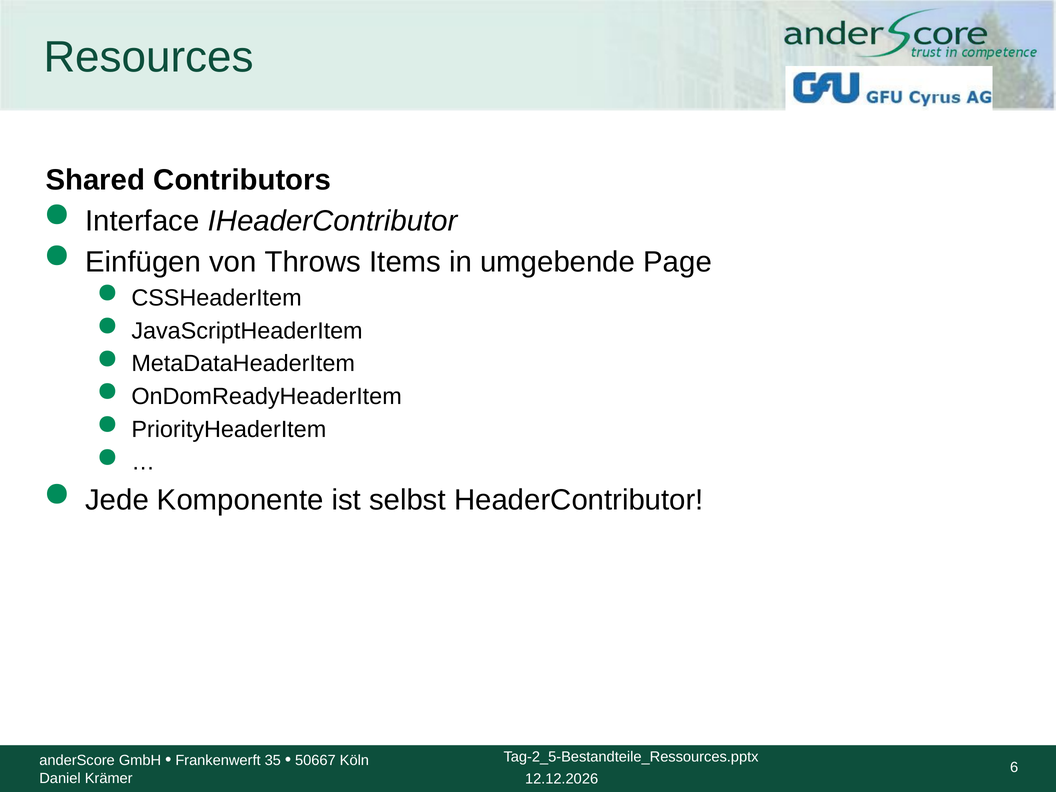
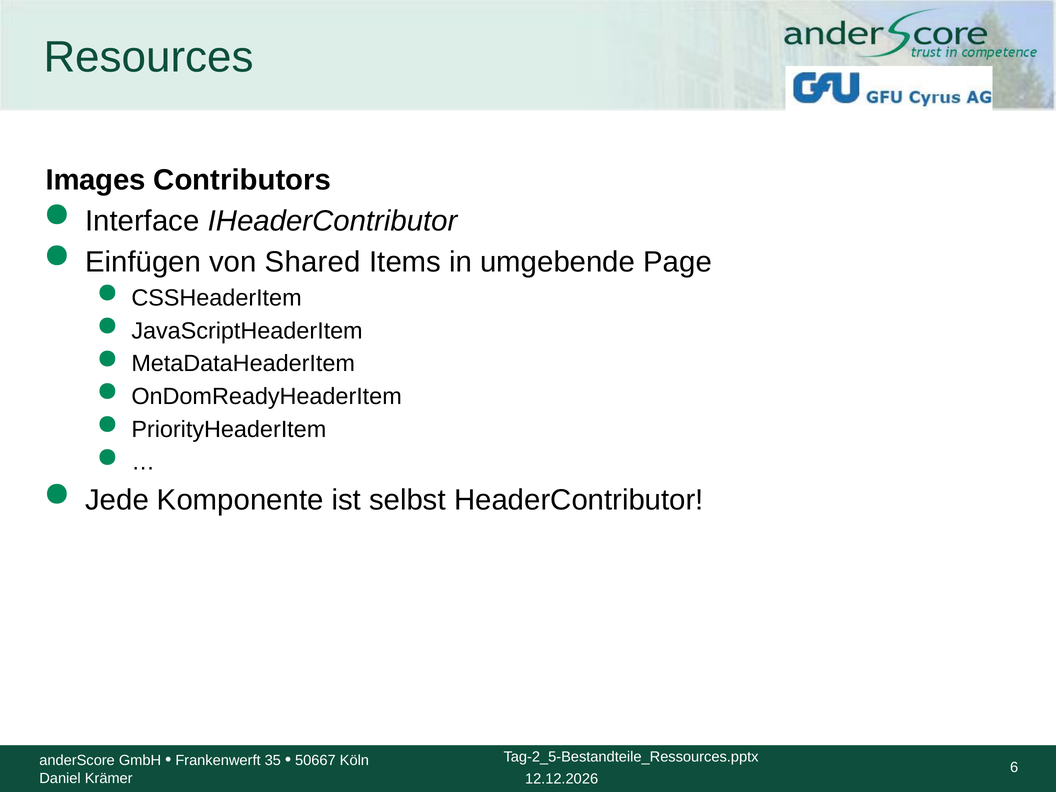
Shared: Shared -> Images (96, 180)
Throws: Throws -> Shared (313, 262)
